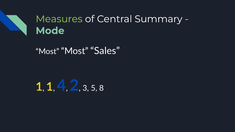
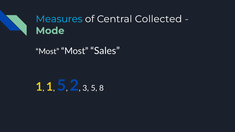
Measures colour: light green -> light blue (59, 19)
Summary: Summary -> Collected (158, 19)
4: 4 -> 5 (61, 86)
